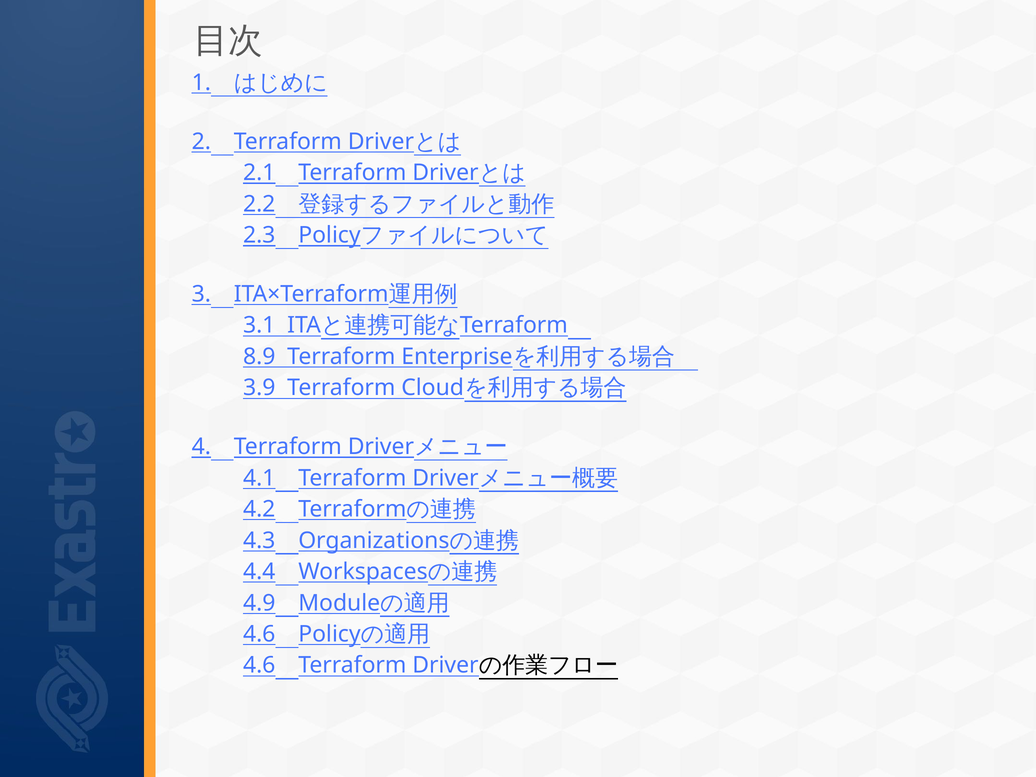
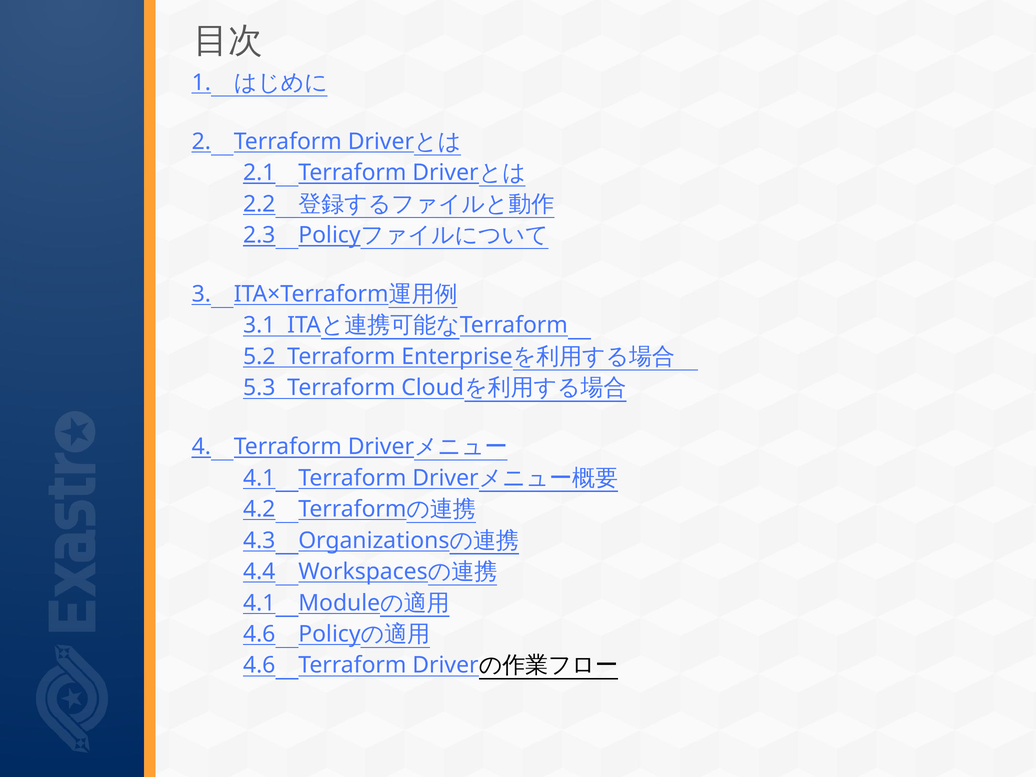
8.9: 8.9 -> 5.2 (259, 357)
3.9: 3.9 -> 5.3 (259, 388)
4.9: 4.9 -> 4.1 (259, 603)
